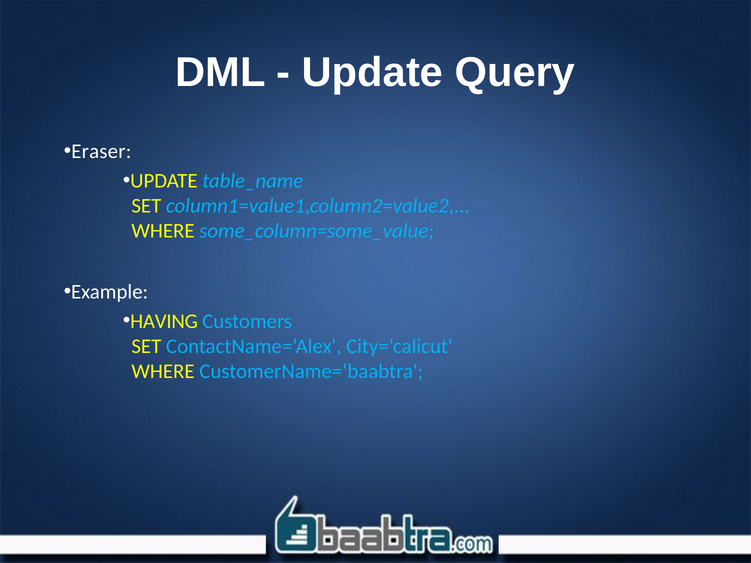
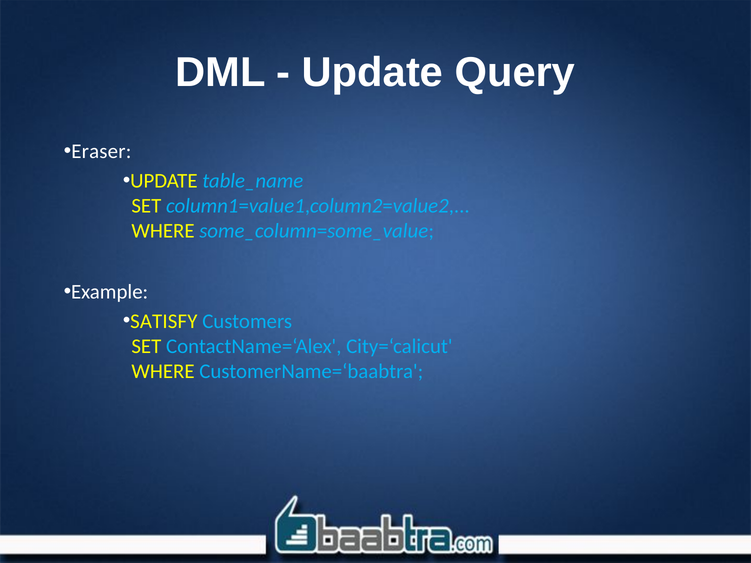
HAVING: HAVING -> SATISFY (164, 321)
